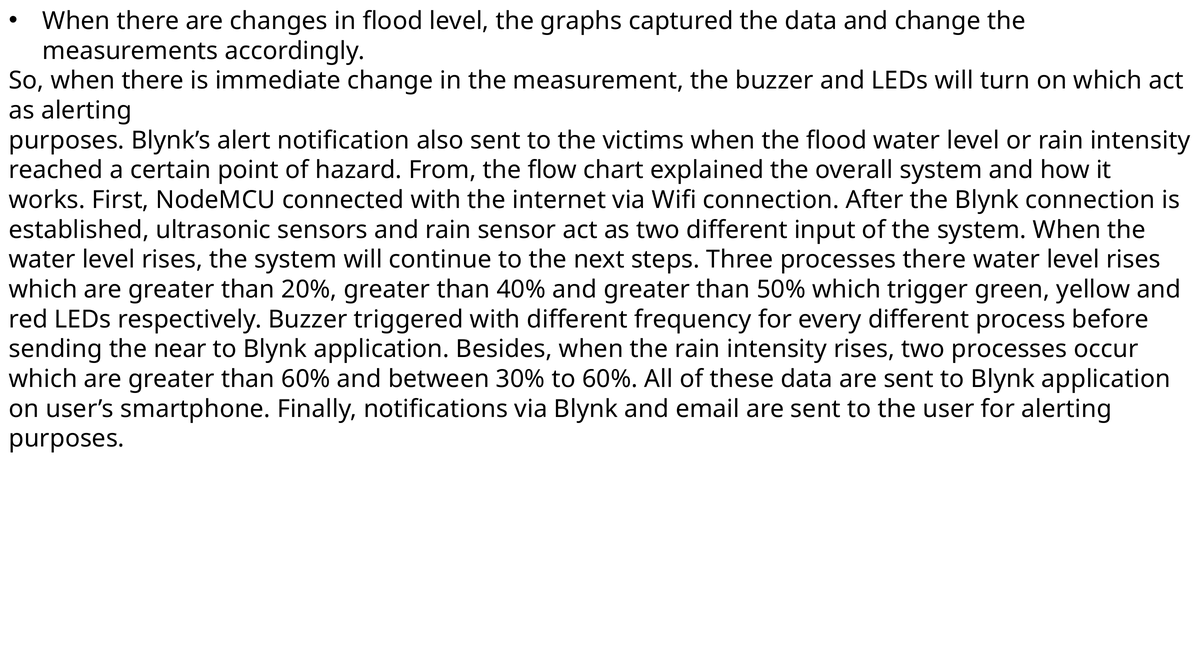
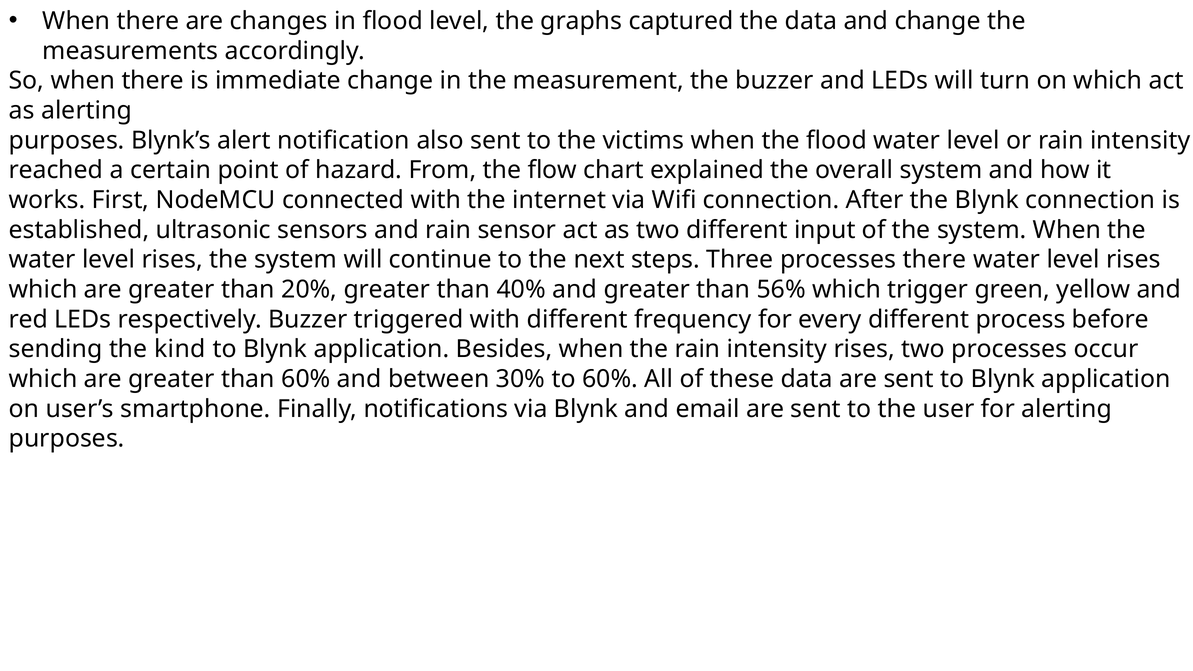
50%: 50% -> 56% (781, 290)
near: near -> kind (180, 349)
